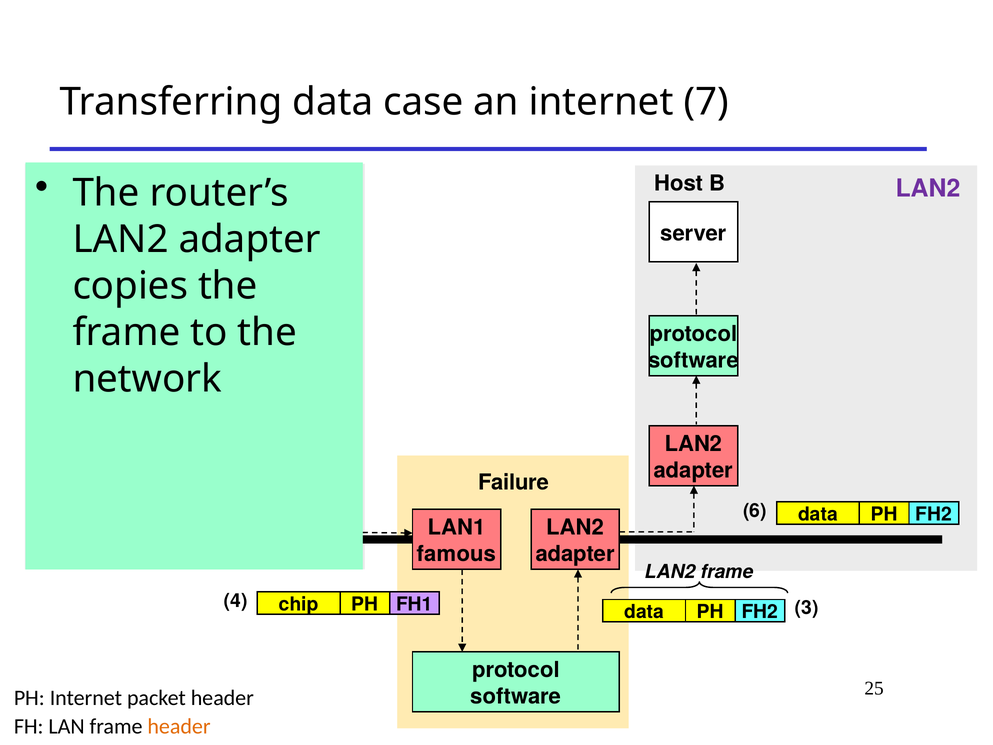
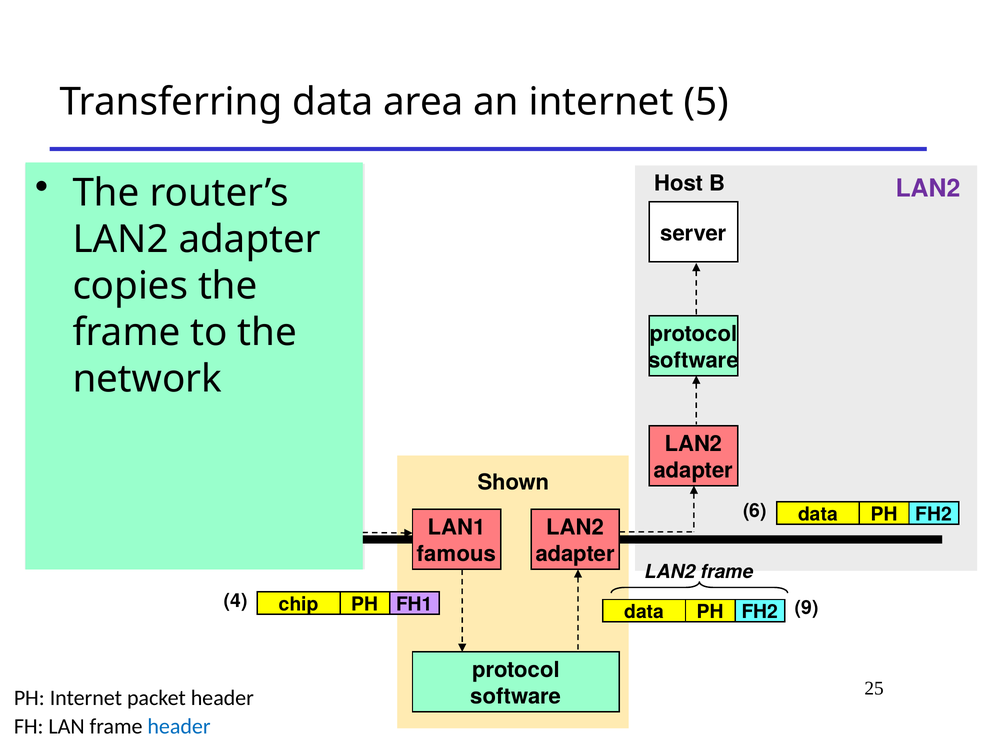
case: case -> area (424, 102)
7: 7 -> 5 (706, 102)
Failure: Failure -> Shown (514, 482)
4 3: 3 -> 9 (807, 608)
header colour: orange -> blue (179, 726)
